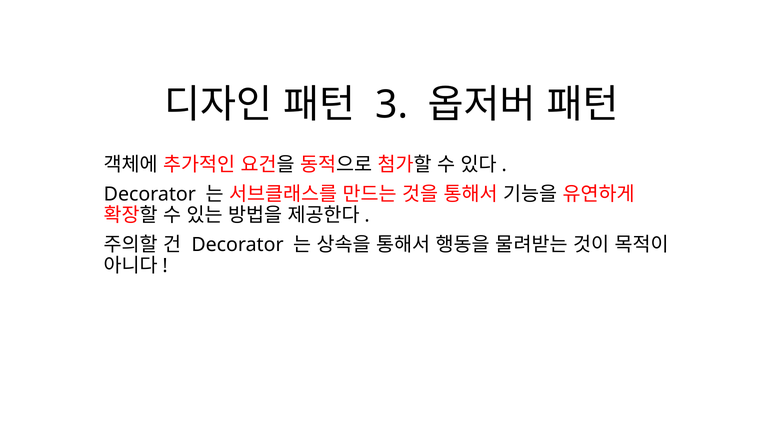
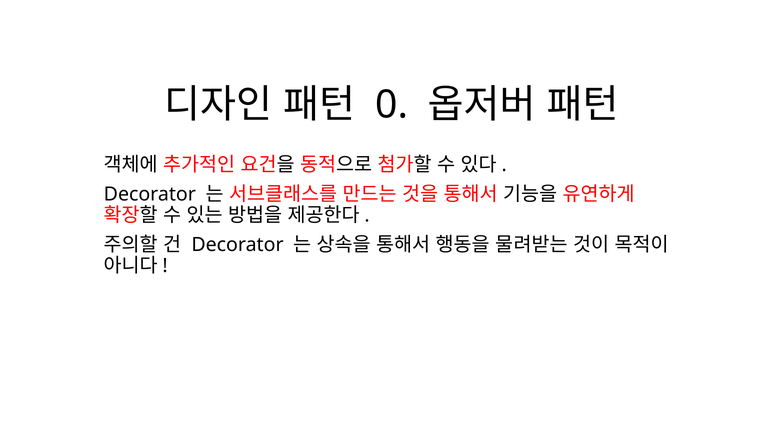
3: 3 -> 0 (392, 105)
